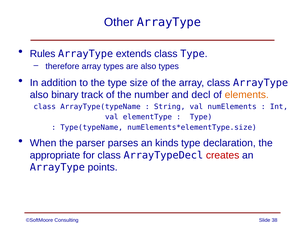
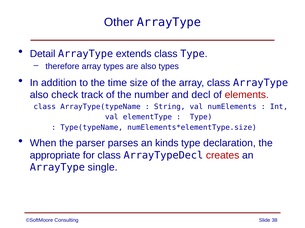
Rules: Rules -> Detail (43, 54)
the type: type -> time (117, 83)
binary: binary -> check (65, 95)
elements colour: orange -> red (247, 95)
points: points -> single (103, 168)
